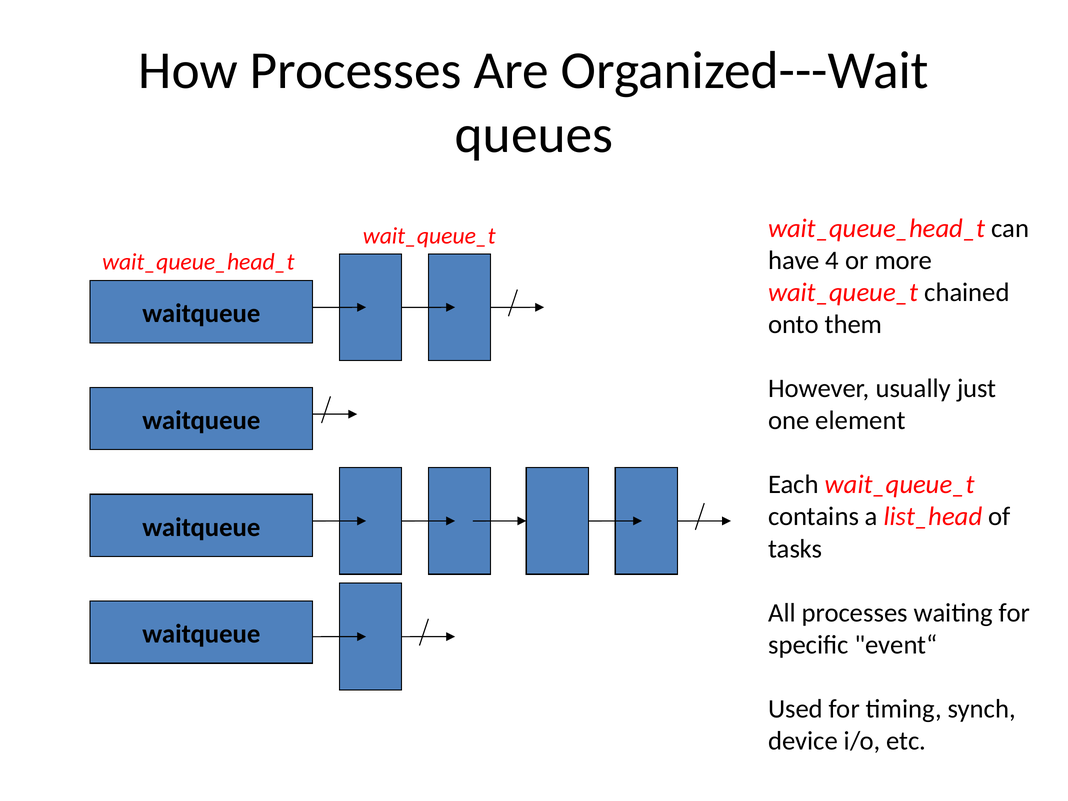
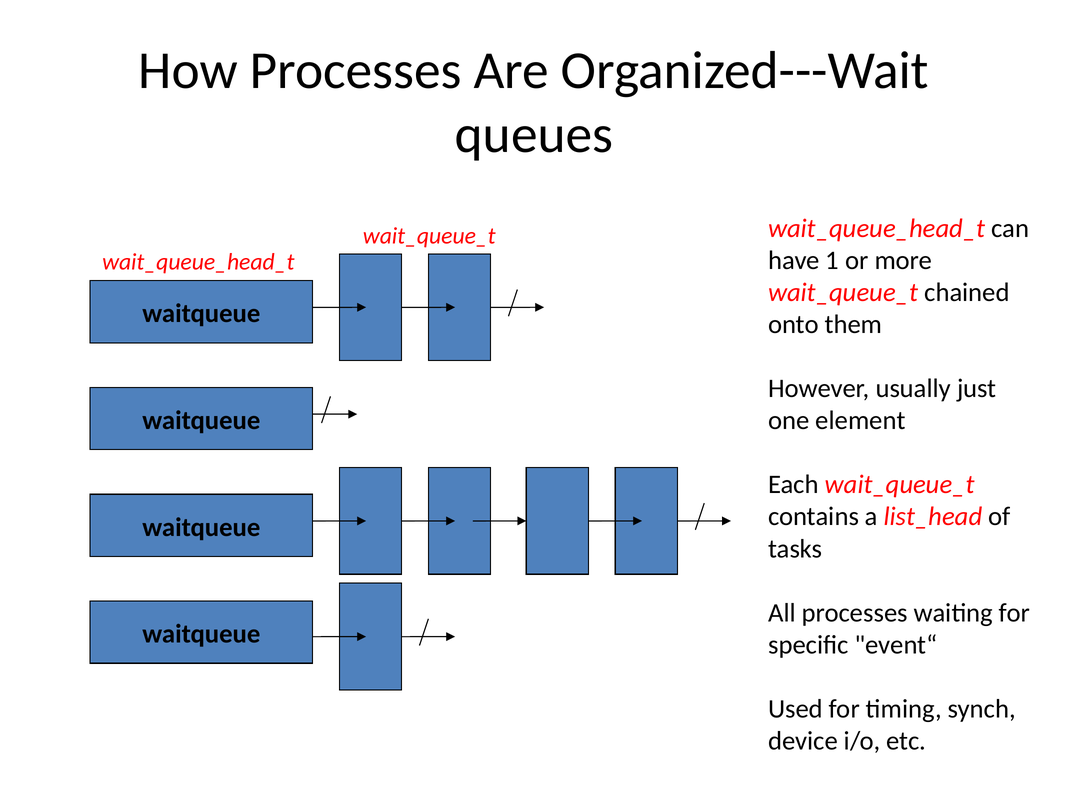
4: 4 -> 1 (832, 260)
